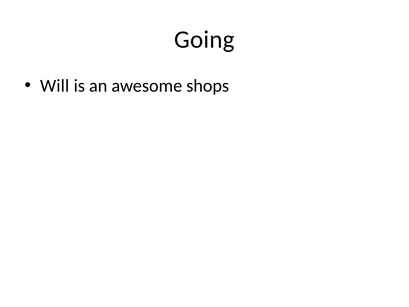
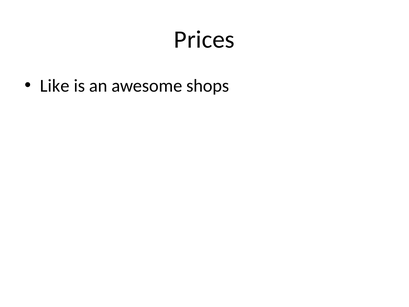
Going: Going -> Prices (204, 40)
Will: Will -> Like (55, 86)
